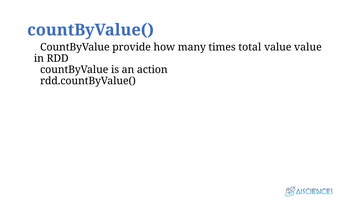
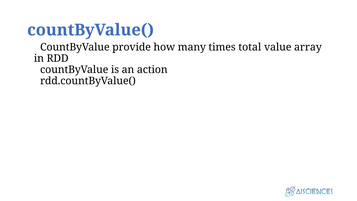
value value: value -> array (308, 47)
